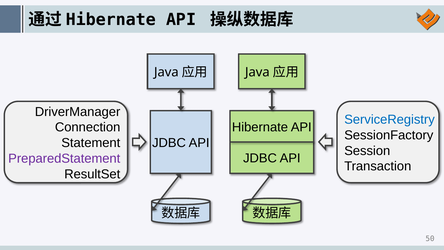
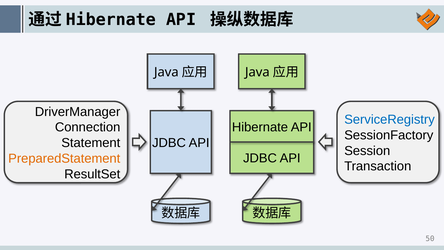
PreparedStatement colour: purple -> orange (64, 158)
